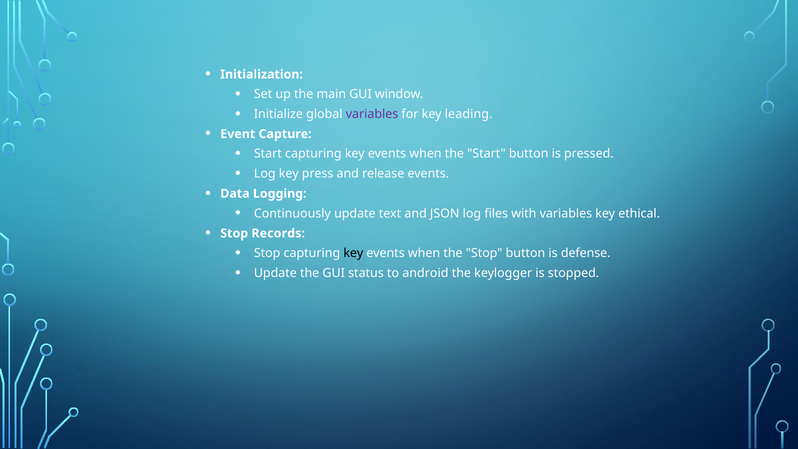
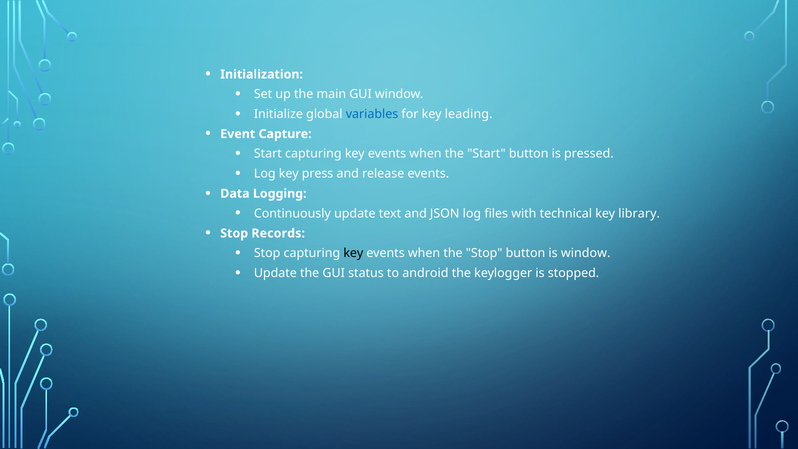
variables colour: purple -> blue (372, 114)
with variables: variables -> technical (566, 213)
ethical: ethical -> library (639, 213)
is defense: defense -> window (586, 253)
